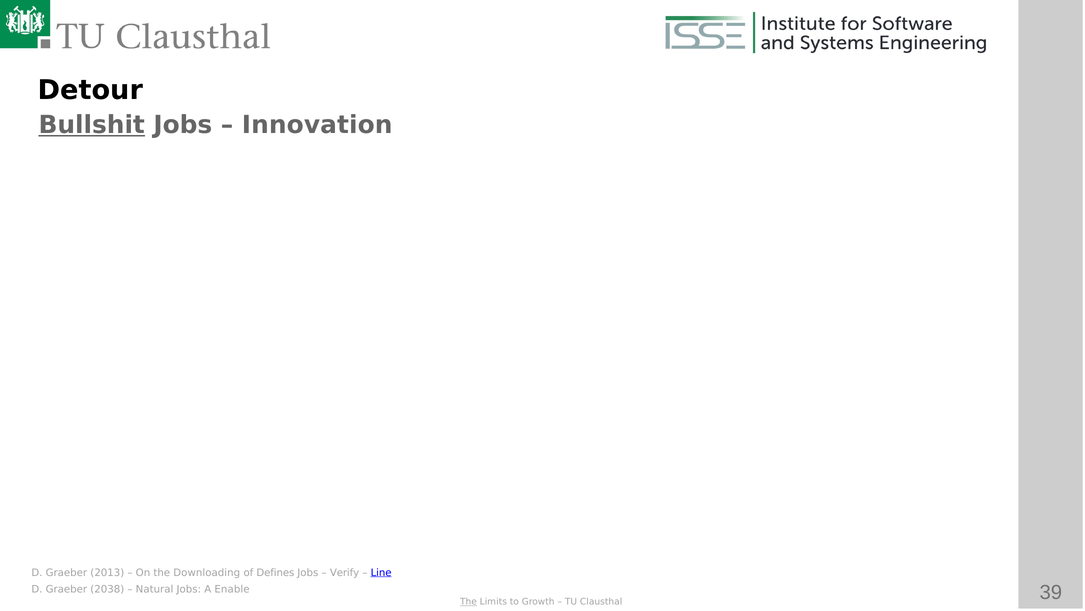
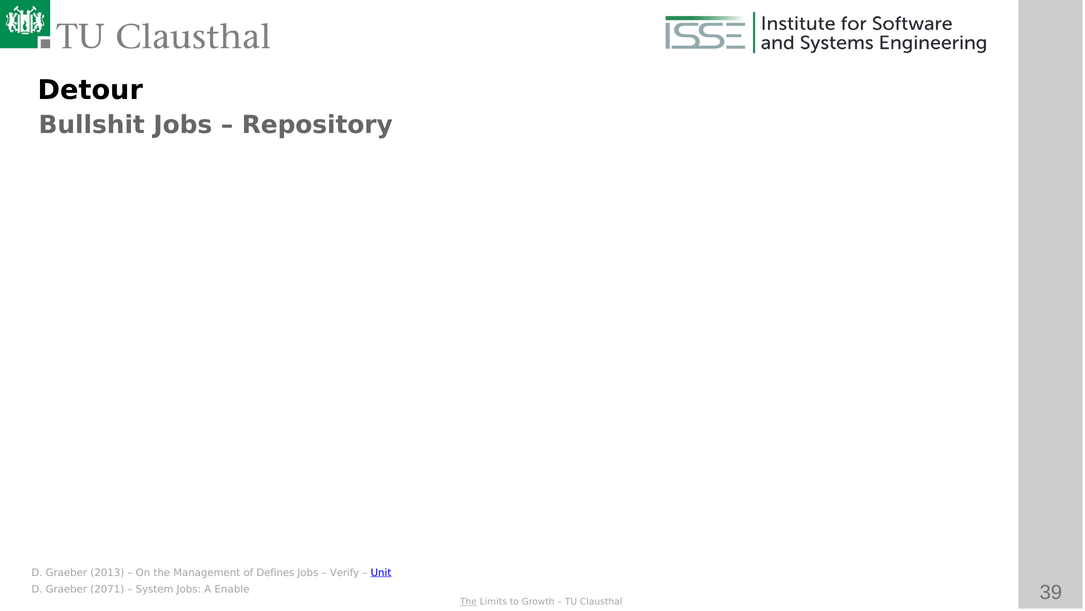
Bullshit underline: present -> none (92, 125)
Innovation: Innovation -> Repository (317, 125)
Downloading: Downloading -> Management (207, 572)
Line: Line -> Unit (381, 572)
2038: 2038 -> 2071 (107, 589)
Natural: Natural -> System (155, 589)
